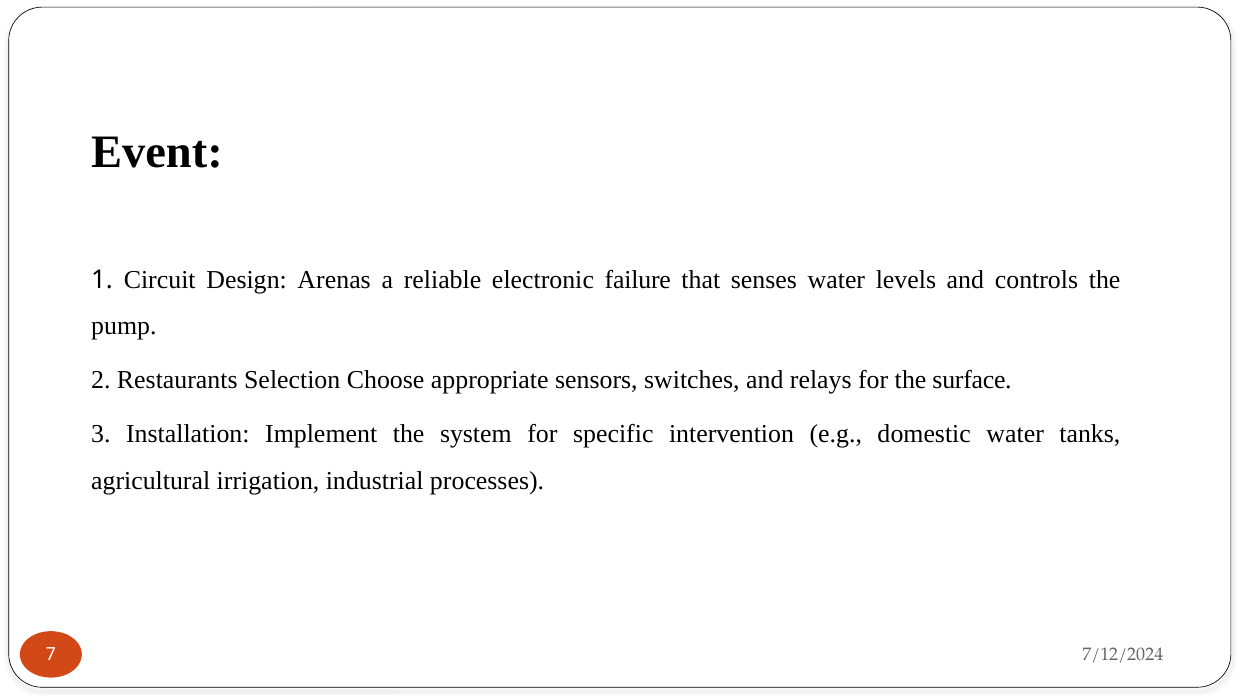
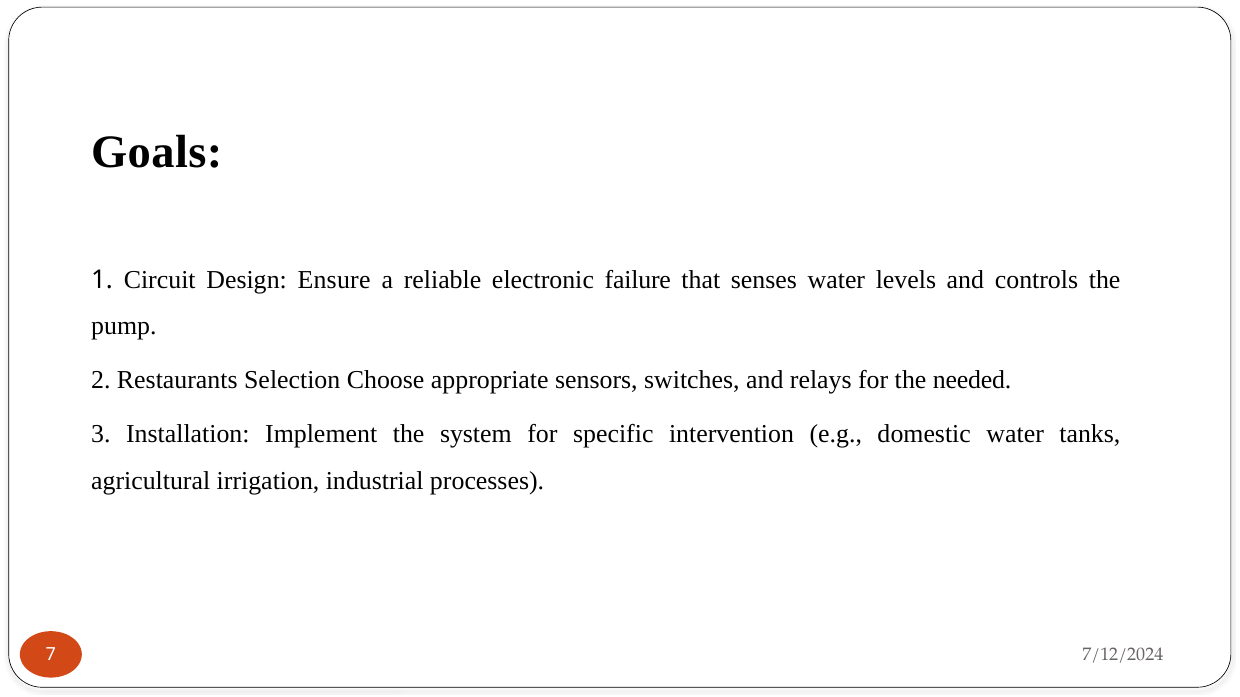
Event: Event -> Goals (157, 152)
Arenas: Arenas -> Ensure (334, 280)
surface: surface -> needed (972, 381)
